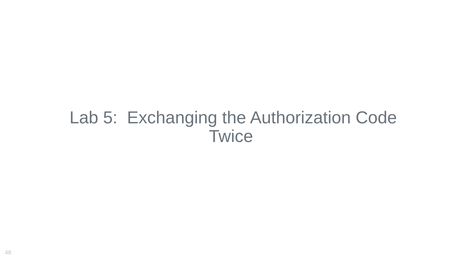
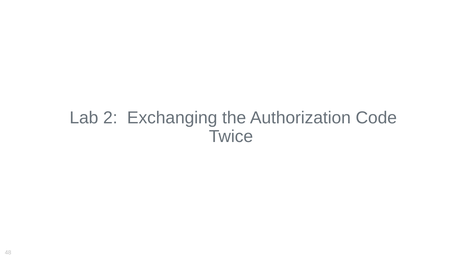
5: 5 -> 2 (110, 118)
